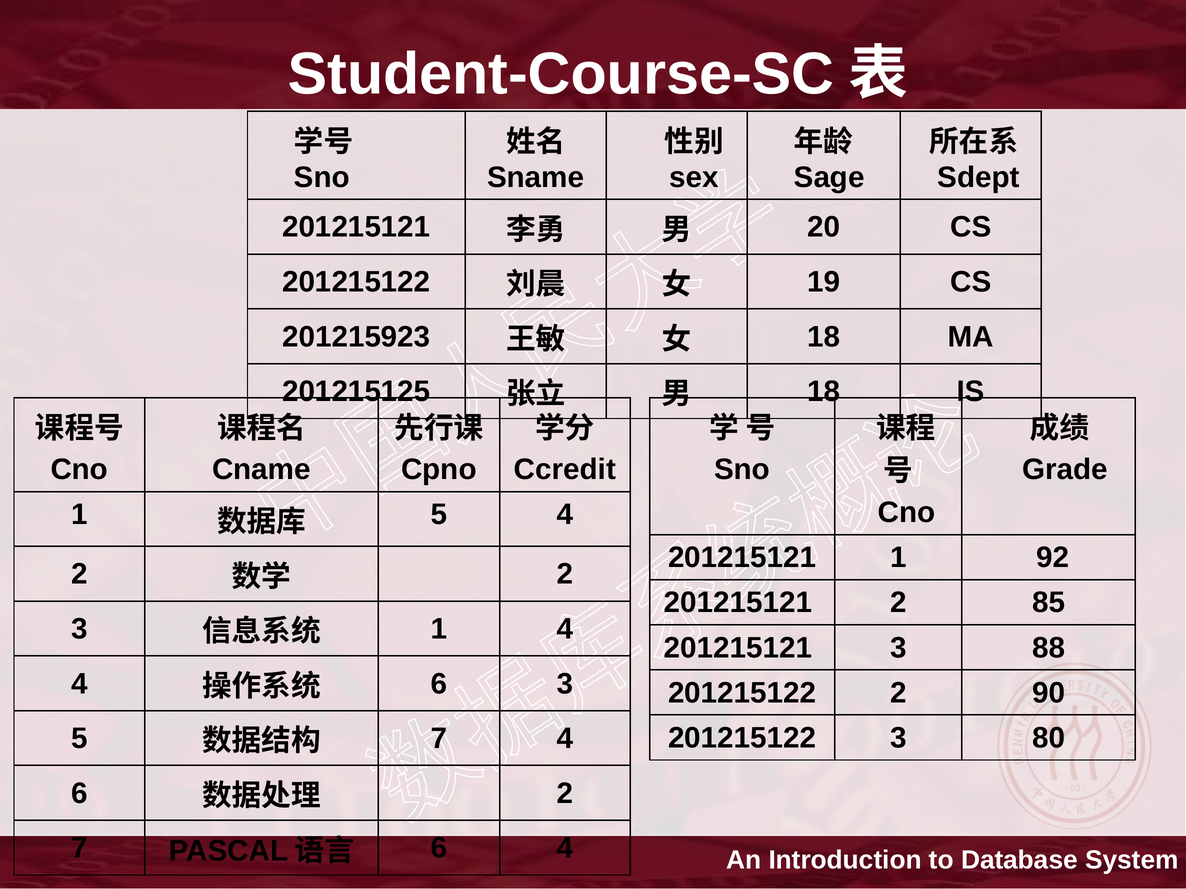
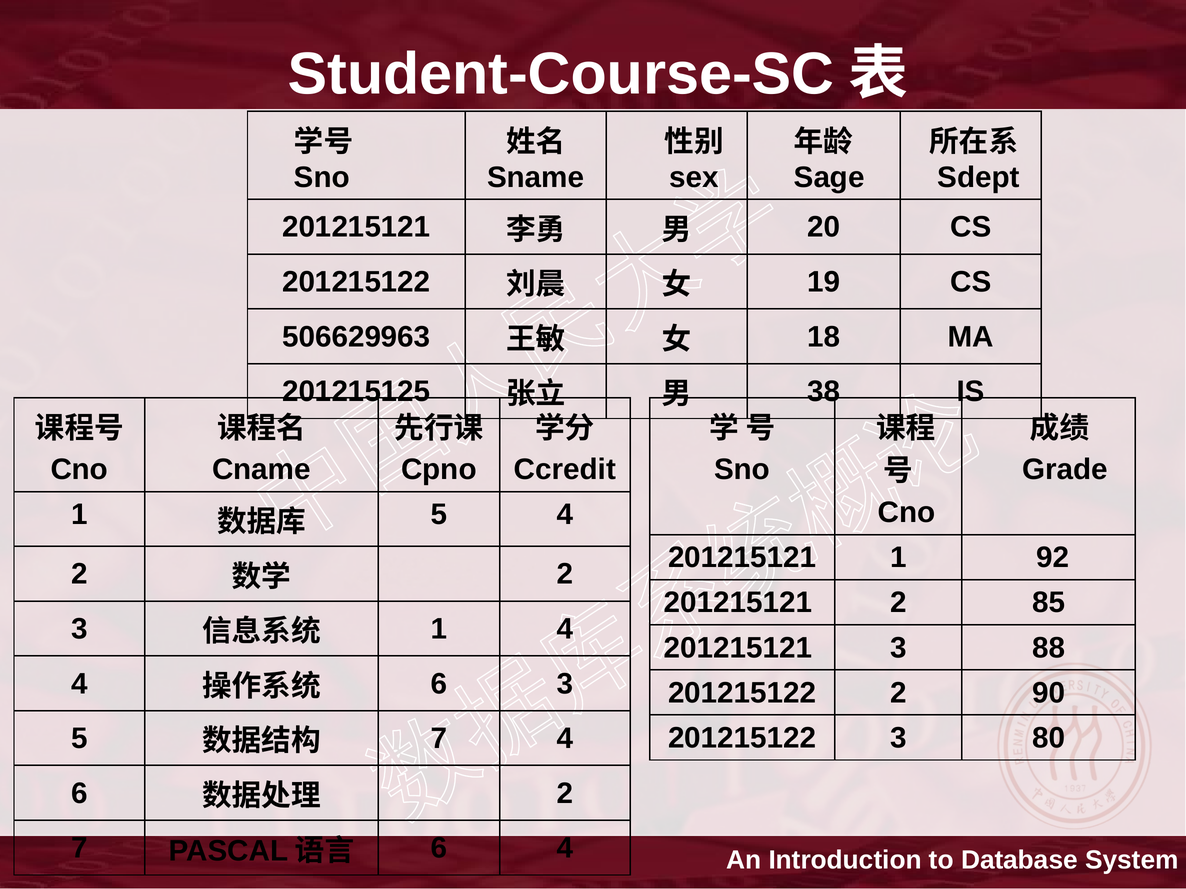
201215923: 201215923 -> 506629963 (356, 337)
18: 18 -> 38 (824, 392)
